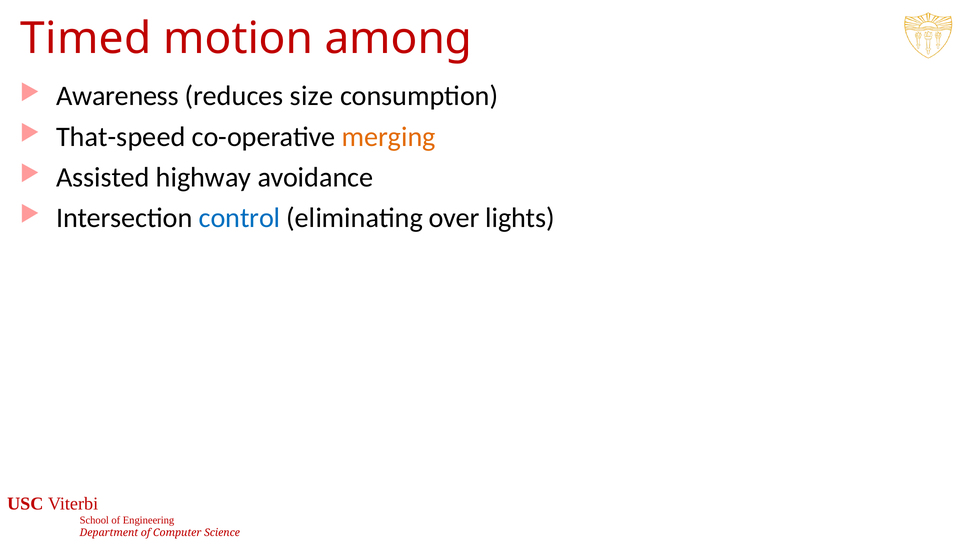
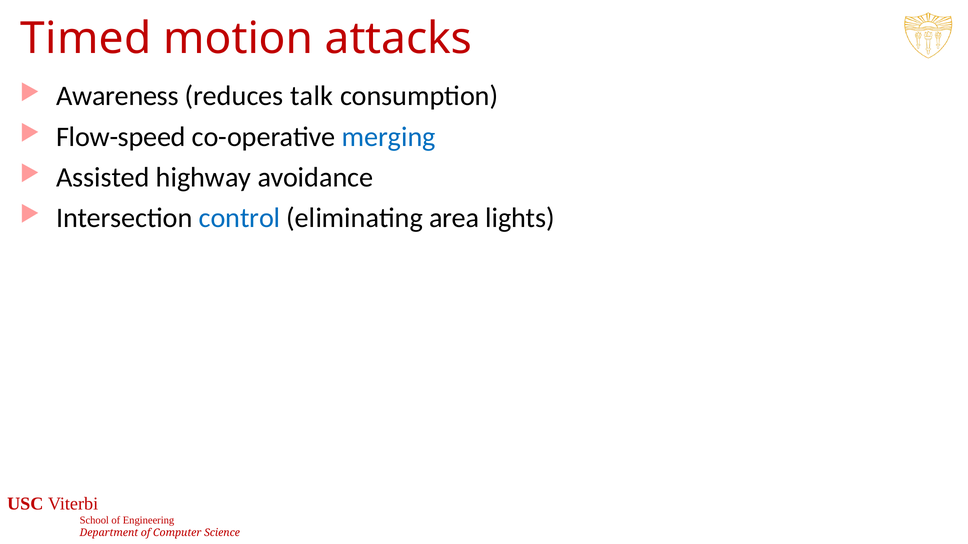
among: among -> attacks (398, 39)
size: size -> talk (312, 96)
That-speed: That-speed -> Flow-speed (121, 137)
merging colour: orange -> blue (389, 137)
over: over -> area (454, 218)
